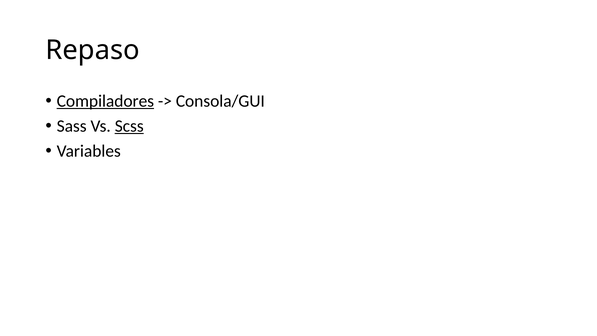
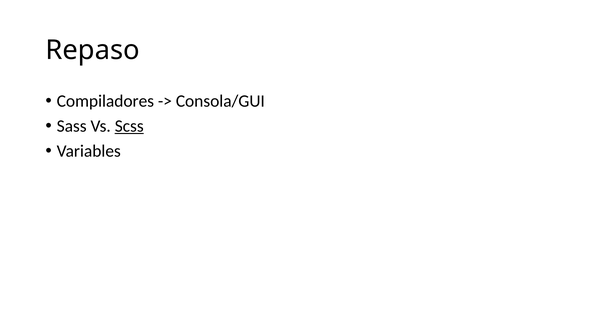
Compiladores underline: present -> none (105, 101)
